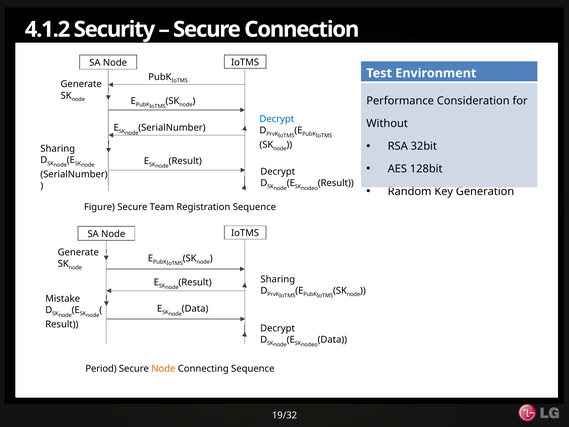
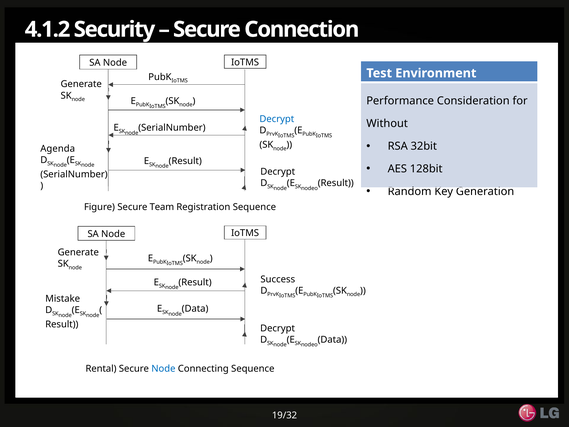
Sharing: Sharing -> Agenda (58, 148)
Sharing: Sharing -> Success (278, 279)
Period: Period -> Rental (101, 368)
Node colour: orange -> blue (163, 368)
